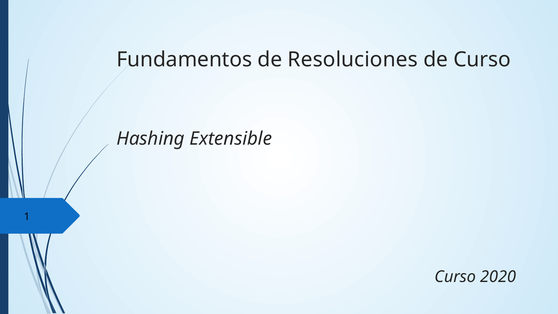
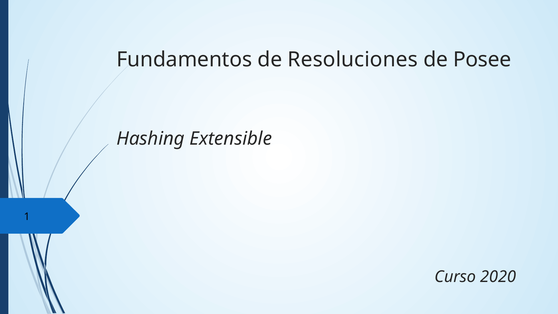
de Curso: Curso -> Posee (482, 60)
